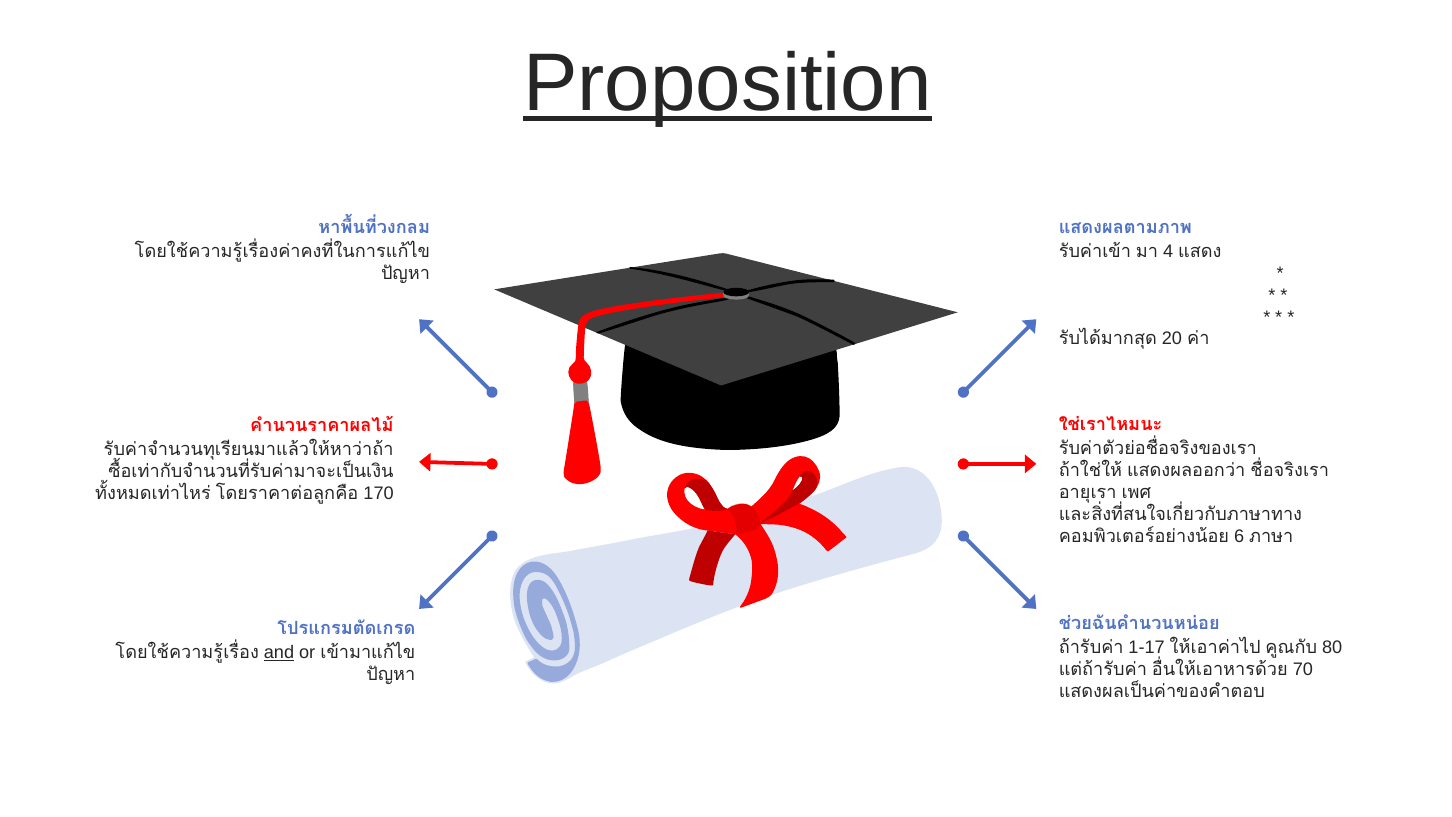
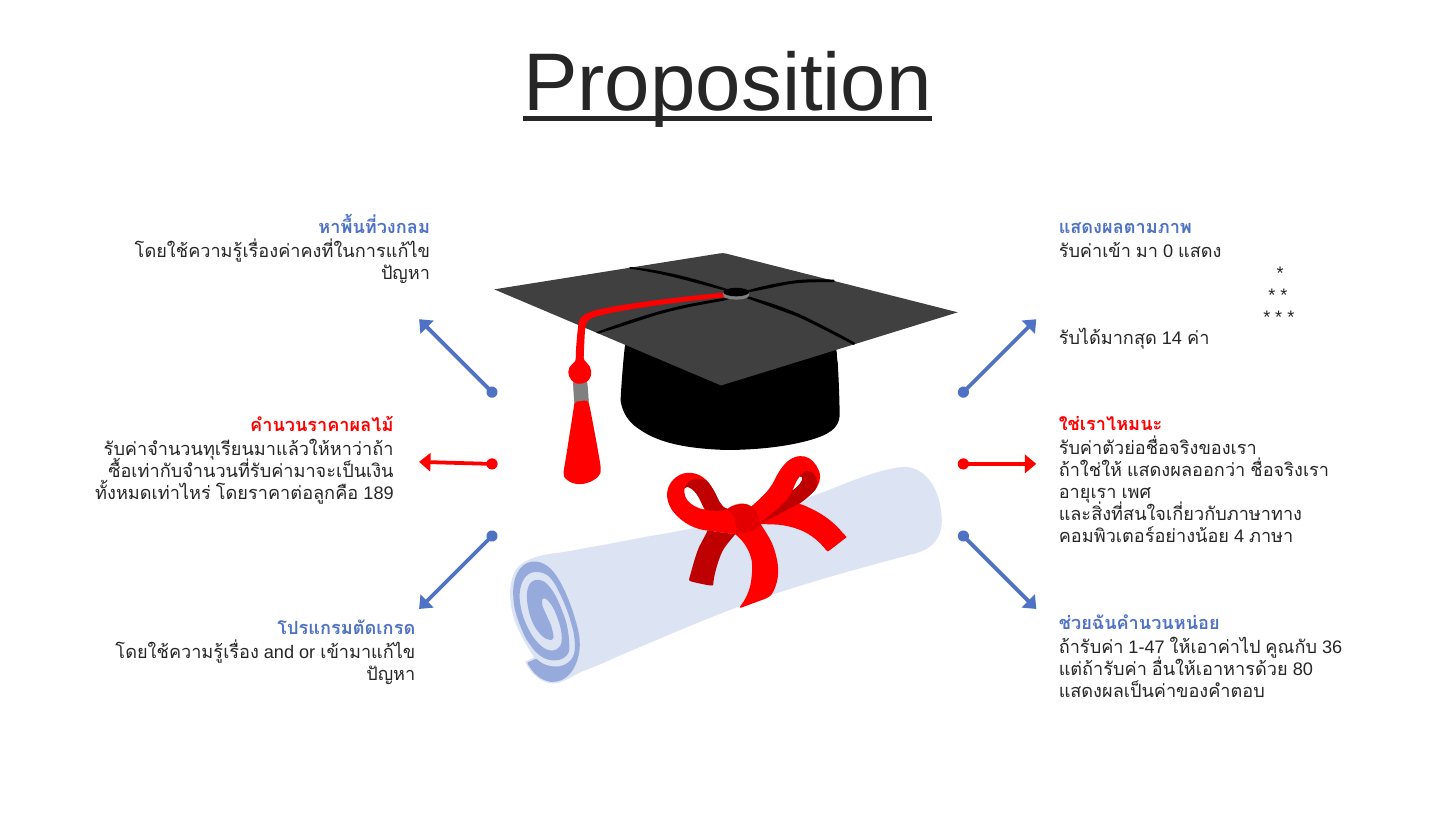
4: 4 -> 0 (1168, 252)
20: 20 -> 14 (1172, 339)
170: 170 -> 189 (379, 493)
6: 6 -> 4 (1239, 536)
1-17: 1-17 -> 1-47 (1147, 648)
80: 80 -> 36 (1332, 648)
and underline: present -> none (279, 653)
70: 70 -> 80 (1303, 669)
